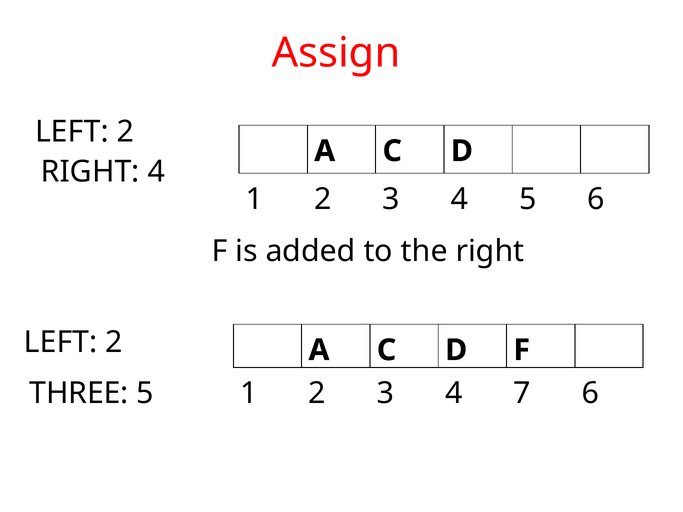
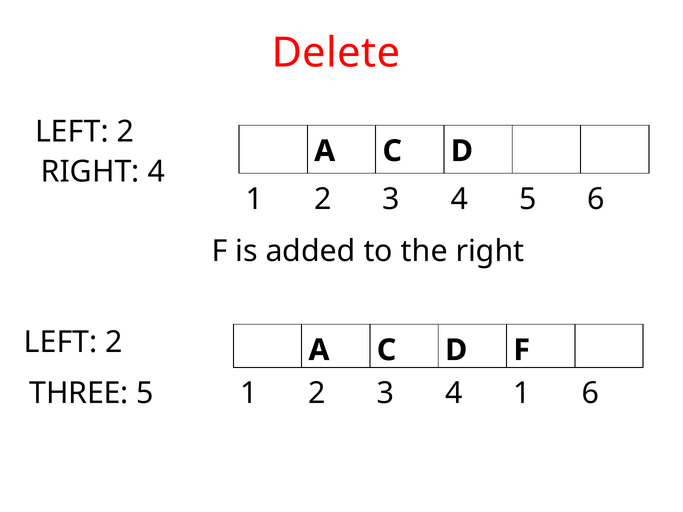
Assign: Assign -> Delete (336, 53)
4 7: 7 -> 1 (522, 394)
